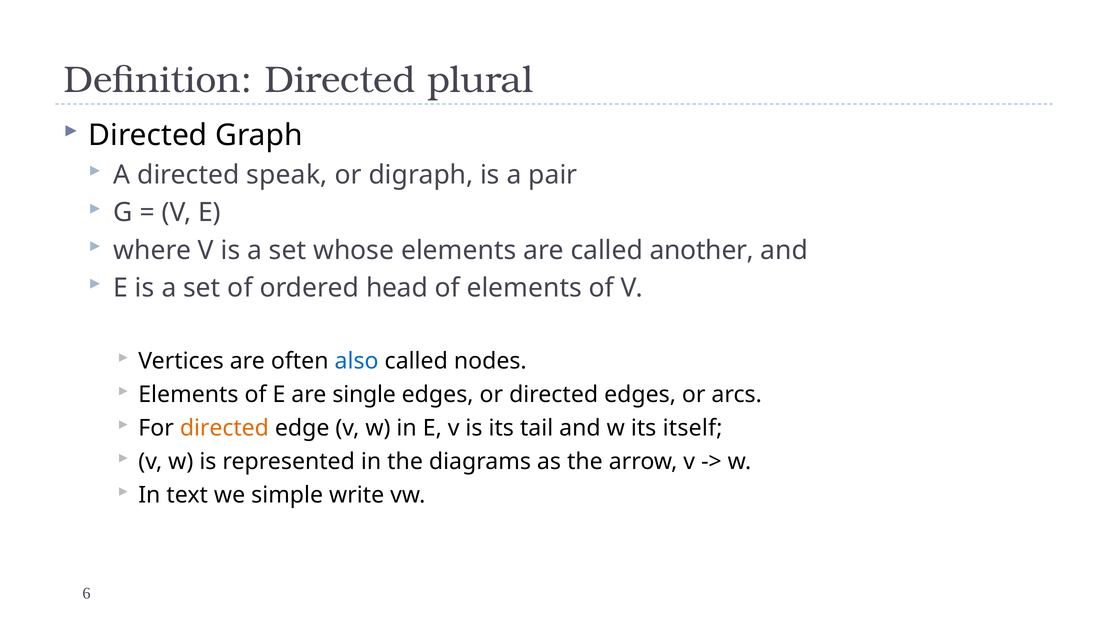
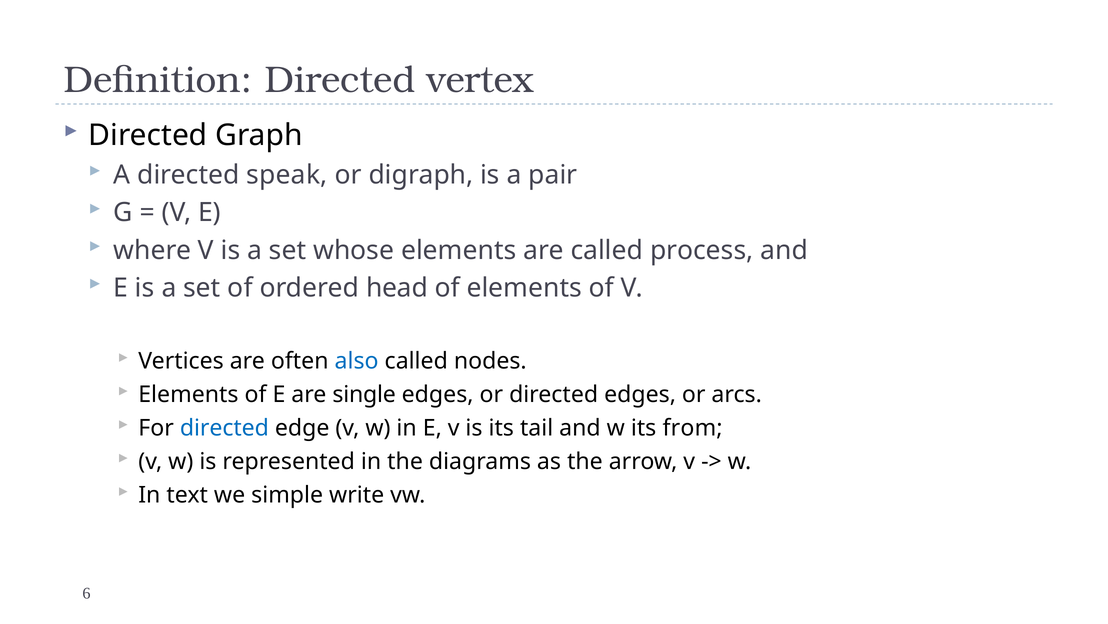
plural: plural -> vertex (480, 80)
another: another -> process (702, 250)
directed colour: orange -> blue (224, 428)
itself: itself -> from (693, 428)
